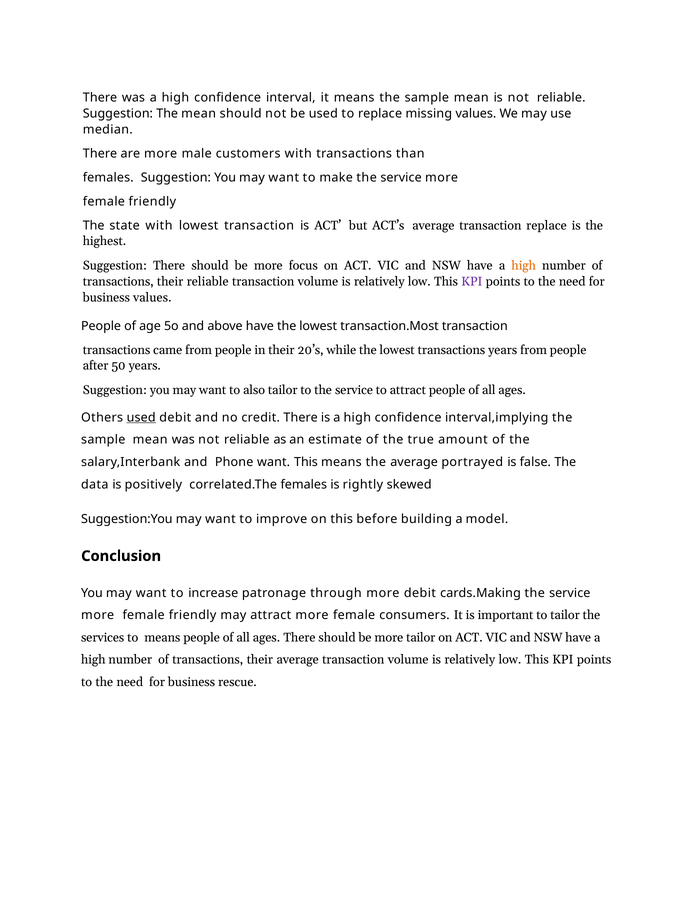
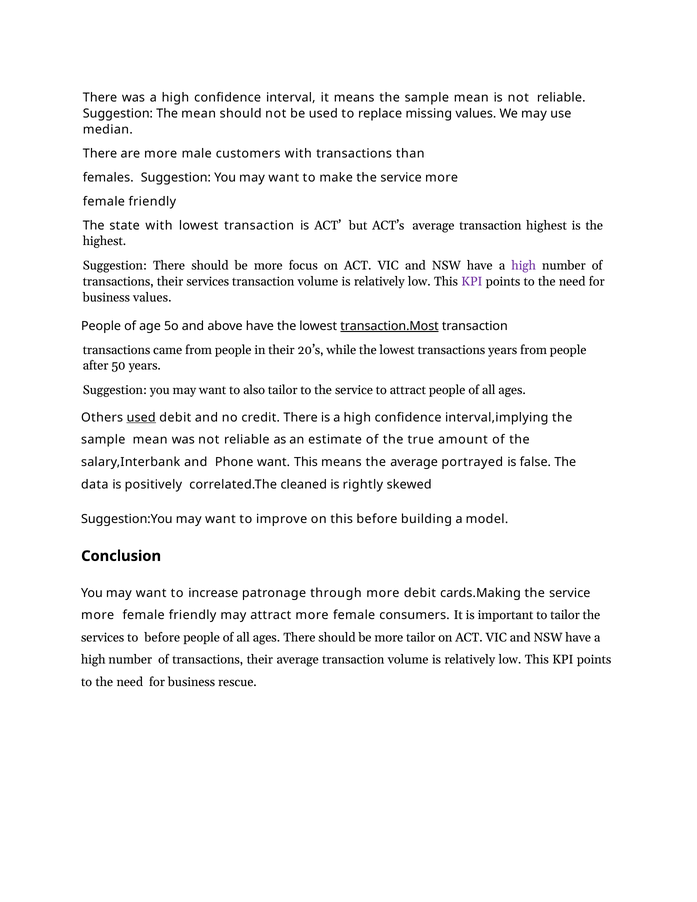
transaction replace: replace -> highest (547, 225)
high colour: orange -> purple (524, 266)
their reliable: reliable -> services (208, 282)
transaction.Most underline: none -> present (390, 326)
correlated.The females: females -> cleaned (304, 485)
to means: means -> before (162, 637)
